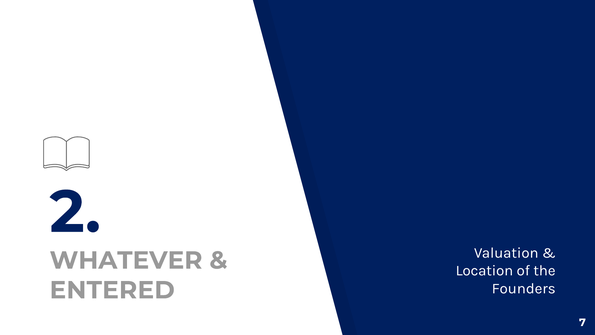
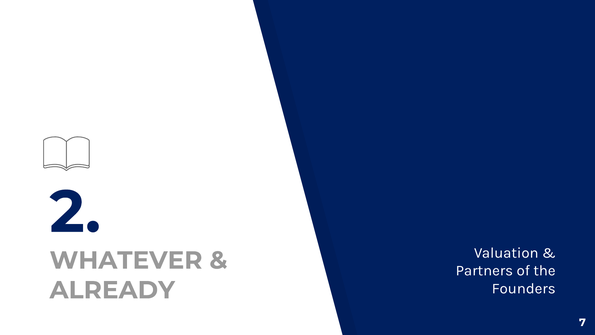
Location: Location -> Partners (484, 271)
ENTERED: ENTERED -> ALREADY (112, 290)
